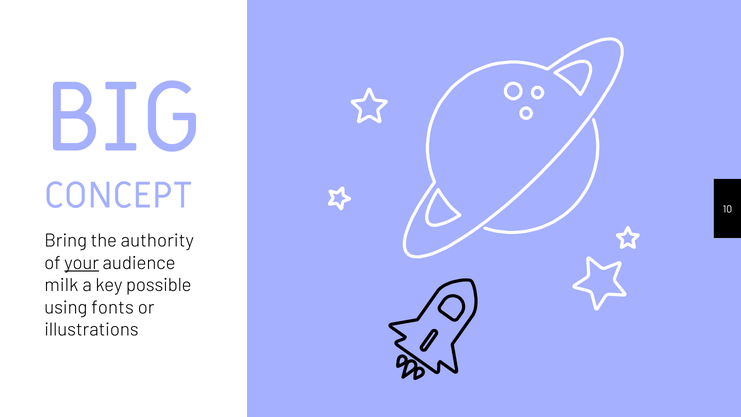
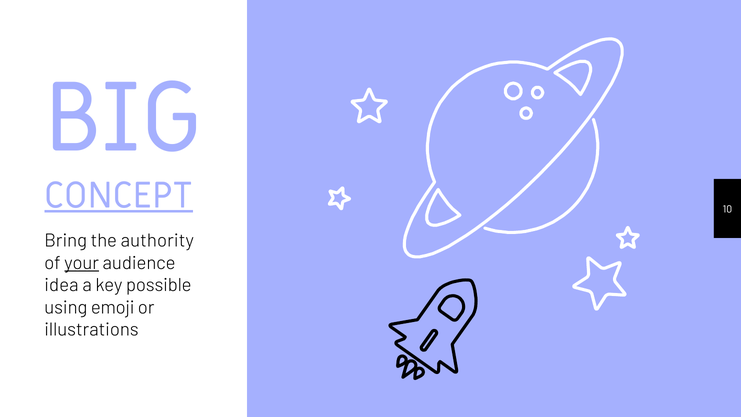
CONCEPT underline: none -> present (119, 195)
milk: milk -> idea (61, 285)
fonts: fonts -> emoji (113, 307)
